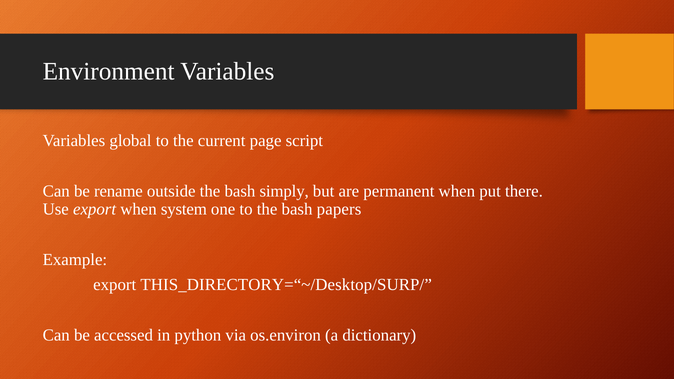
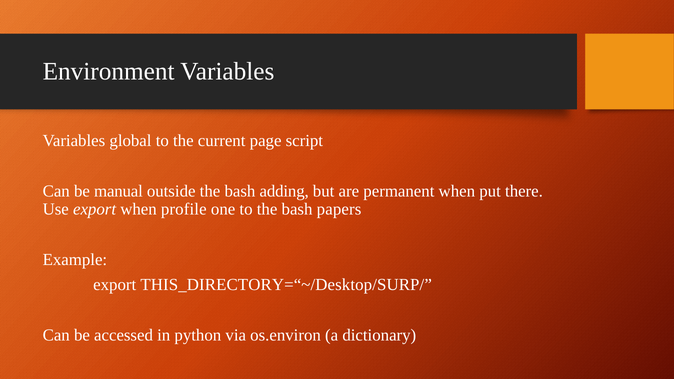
rename: rename -> manual (118, 191)
simply: simply -> adding (284, 191)
system: system -> profile (184, 209)
